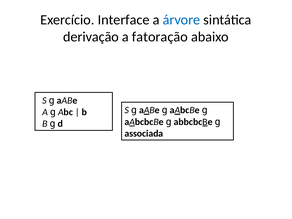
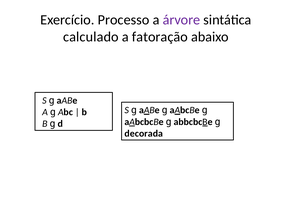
Interface: Interface -> Processo (124, 20)
árvore colour: blue -> purple (181, 20)
derivação: derivação -> calculado (91, 37)
associada: associada -> decorada (144, 134)
